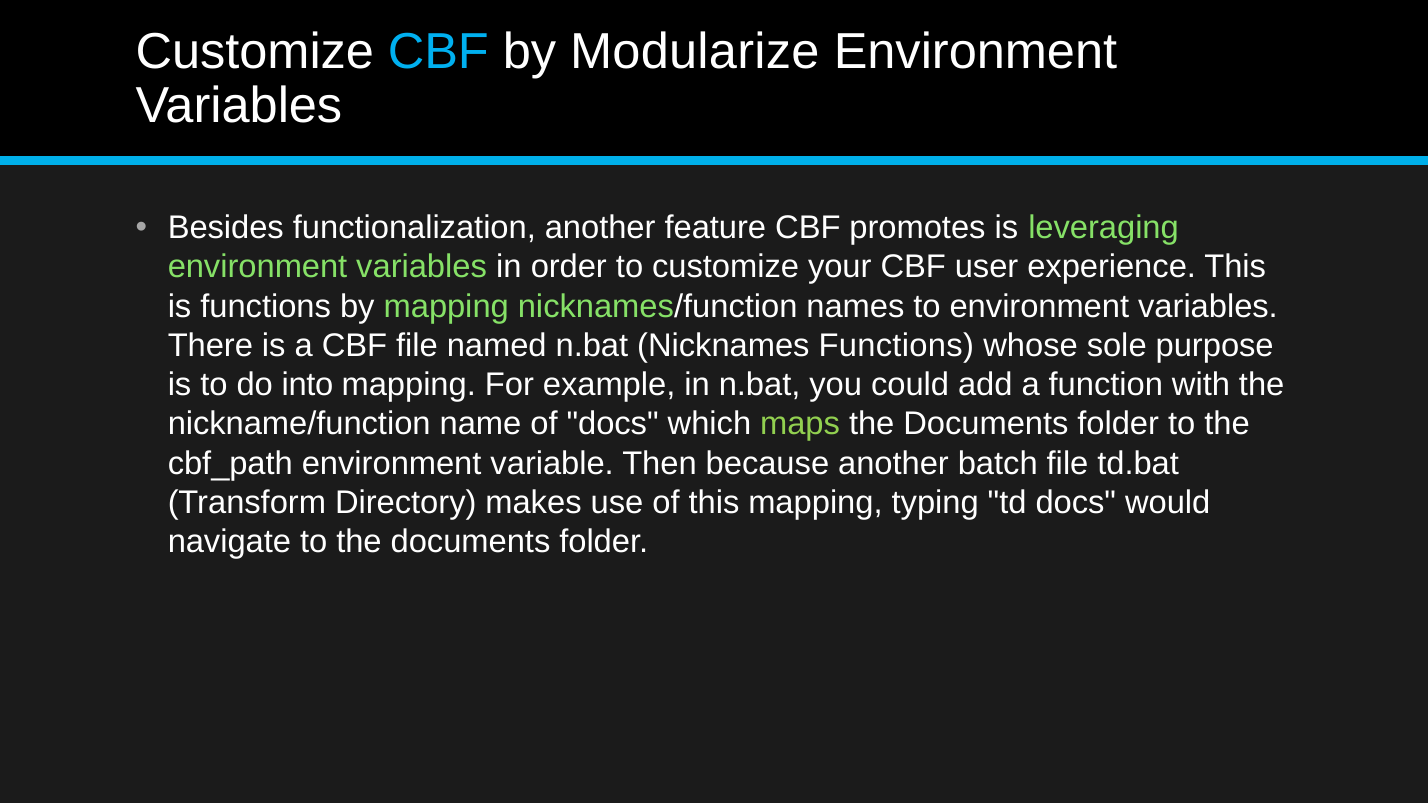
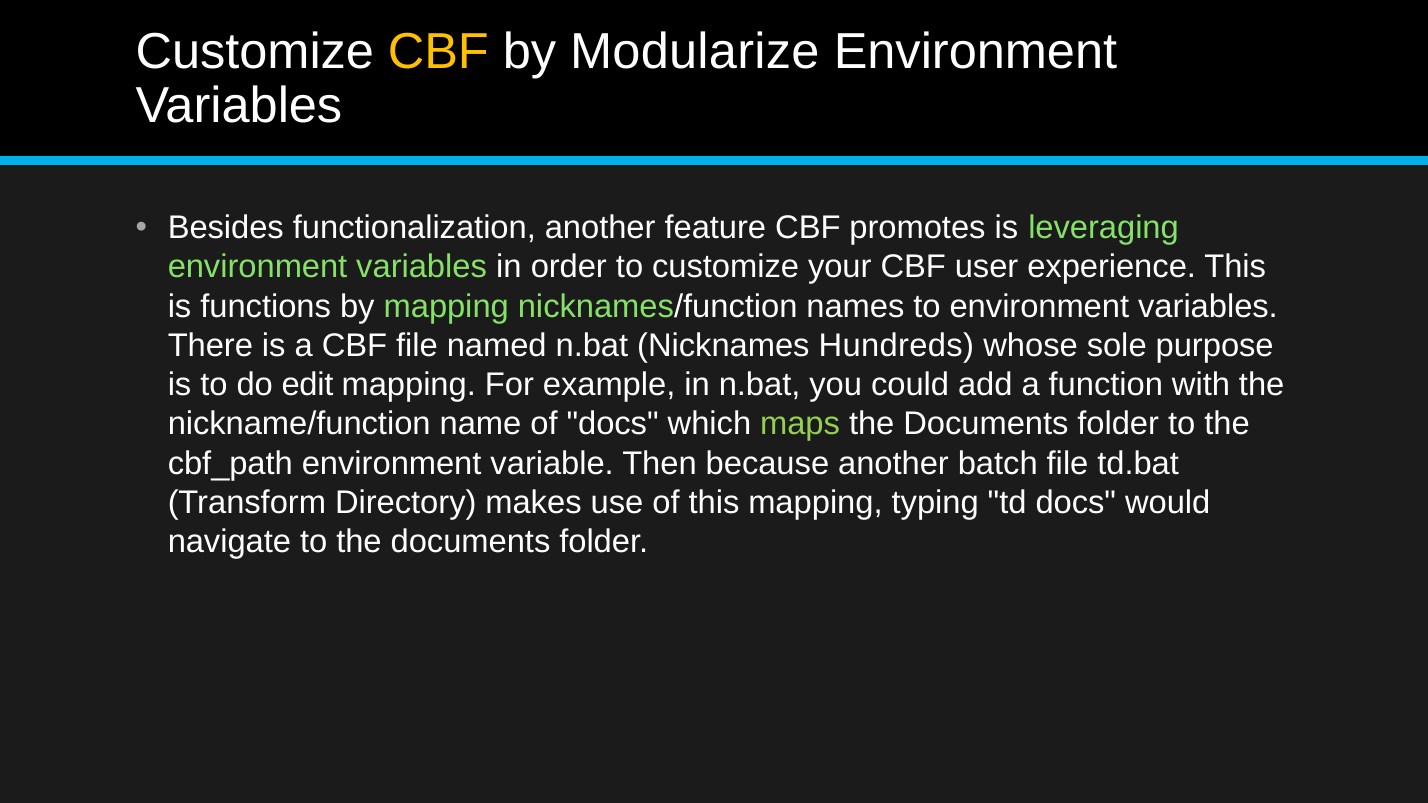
CBF colour: light blue -> yellow (438, 51)
Nicknames Functions: Functions -> Hundreds (896, 346)
into: into -> edit (307, 385)
